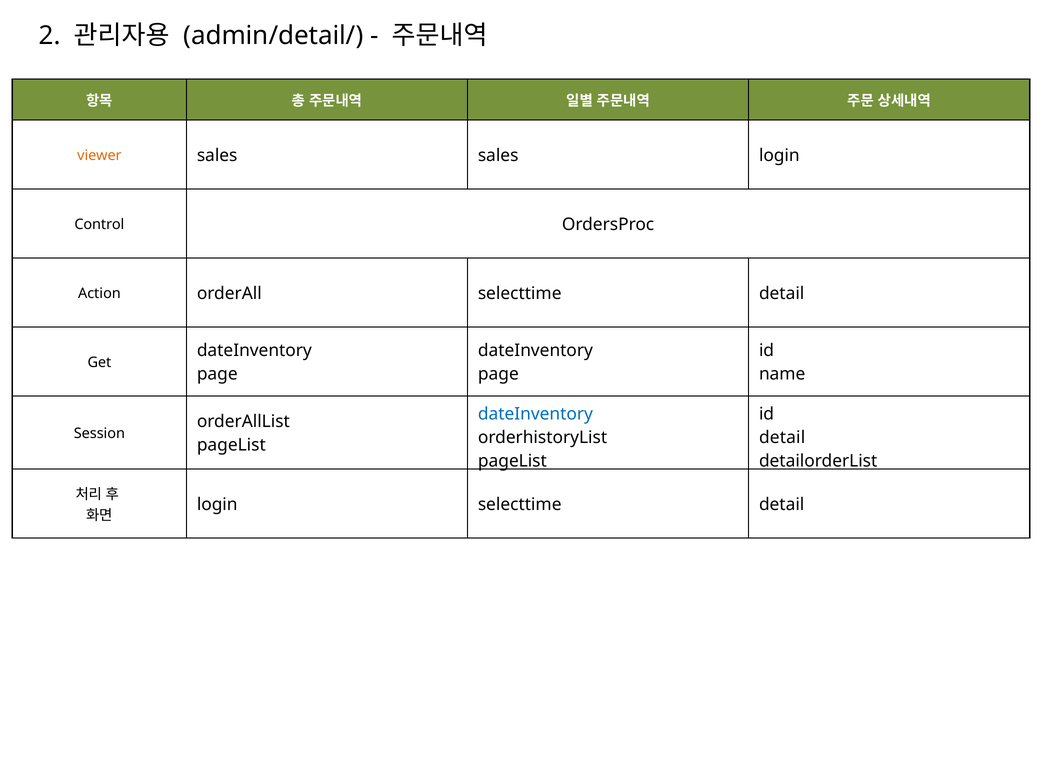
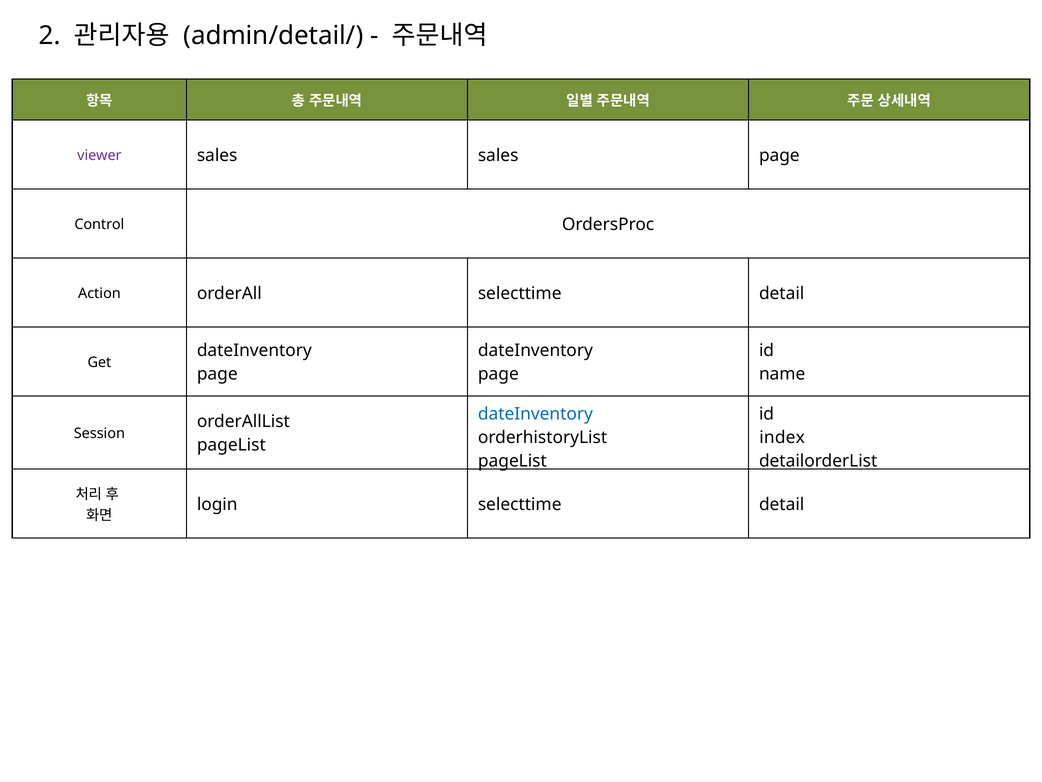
viewer colour: orange -> purple (99, 155)
sales login: login -> page (779, 155)
detail: detail -> index (782, 437)
